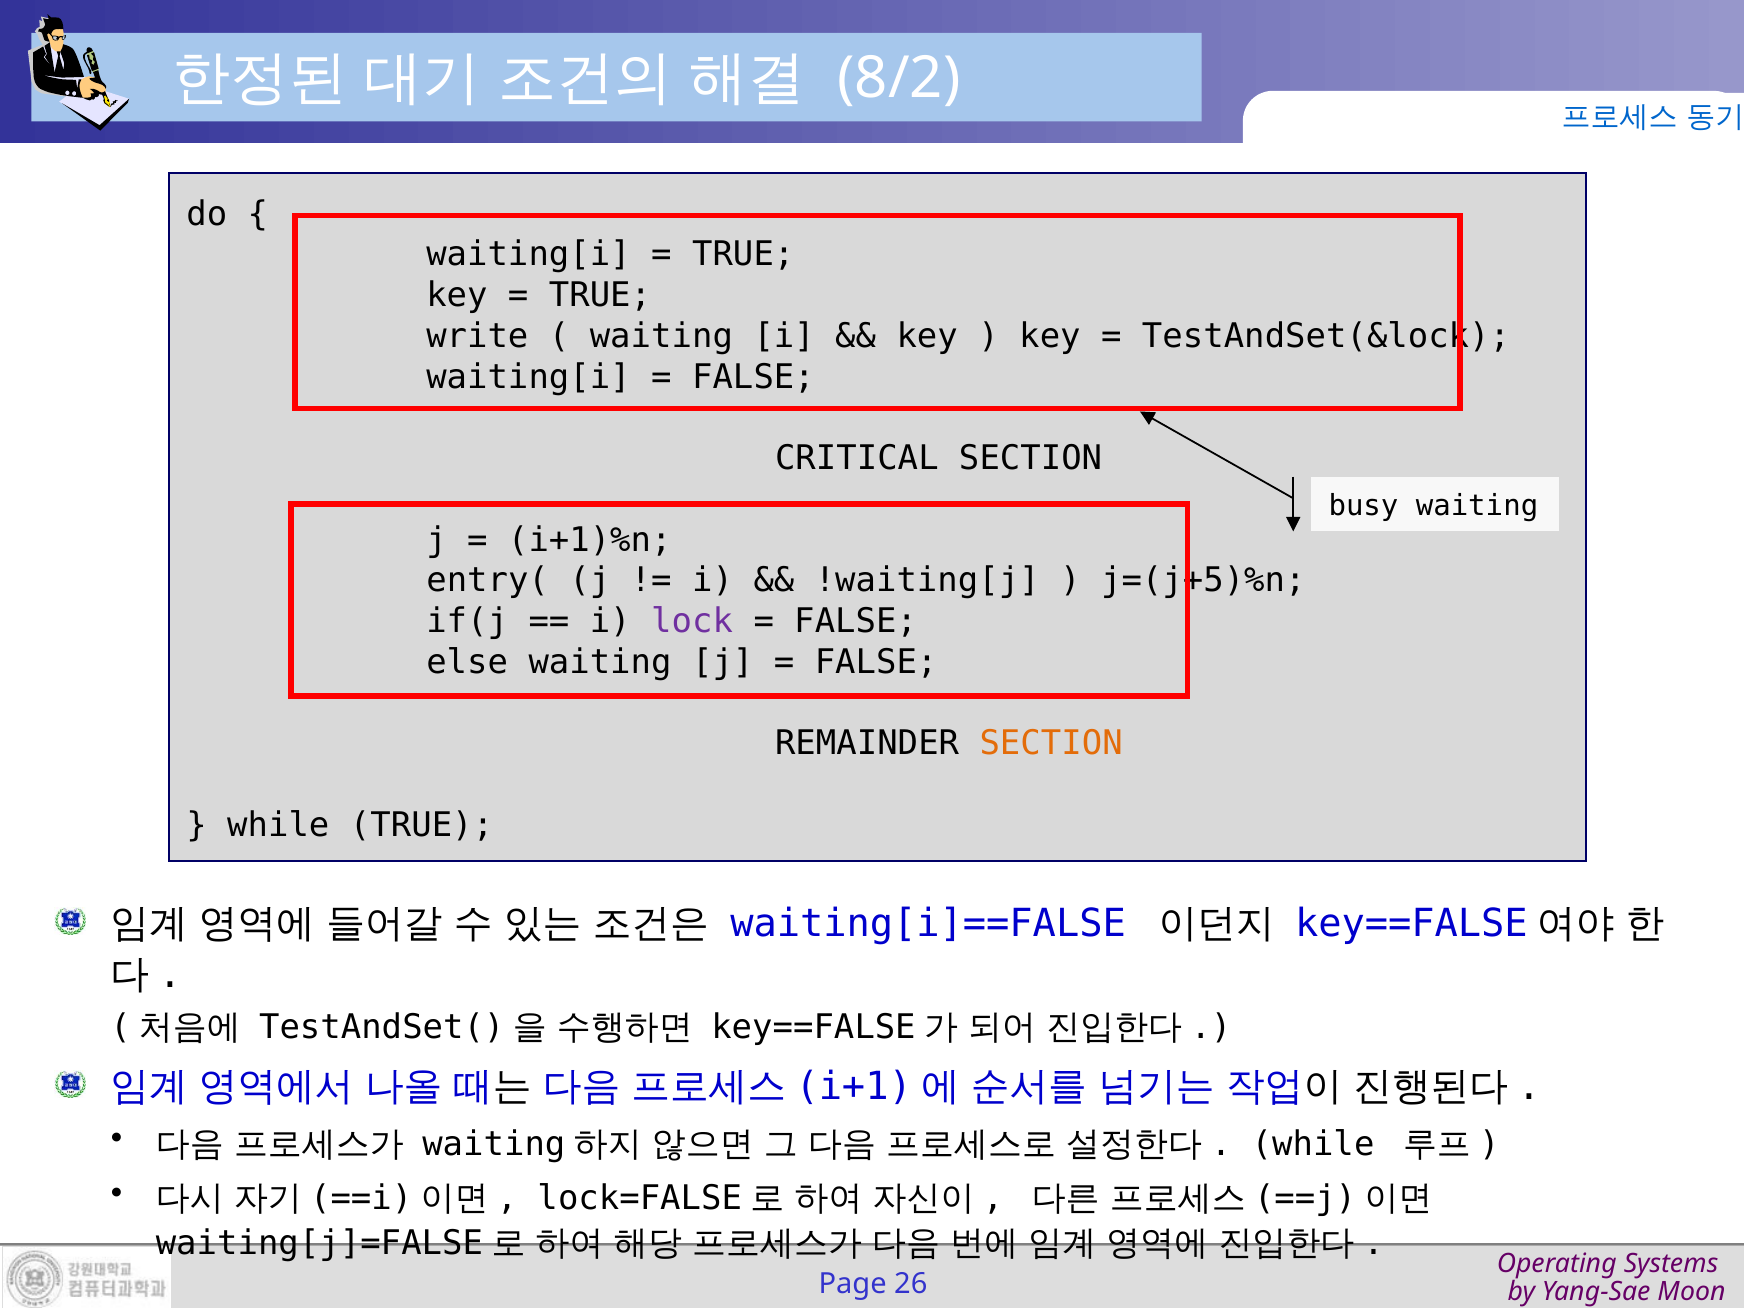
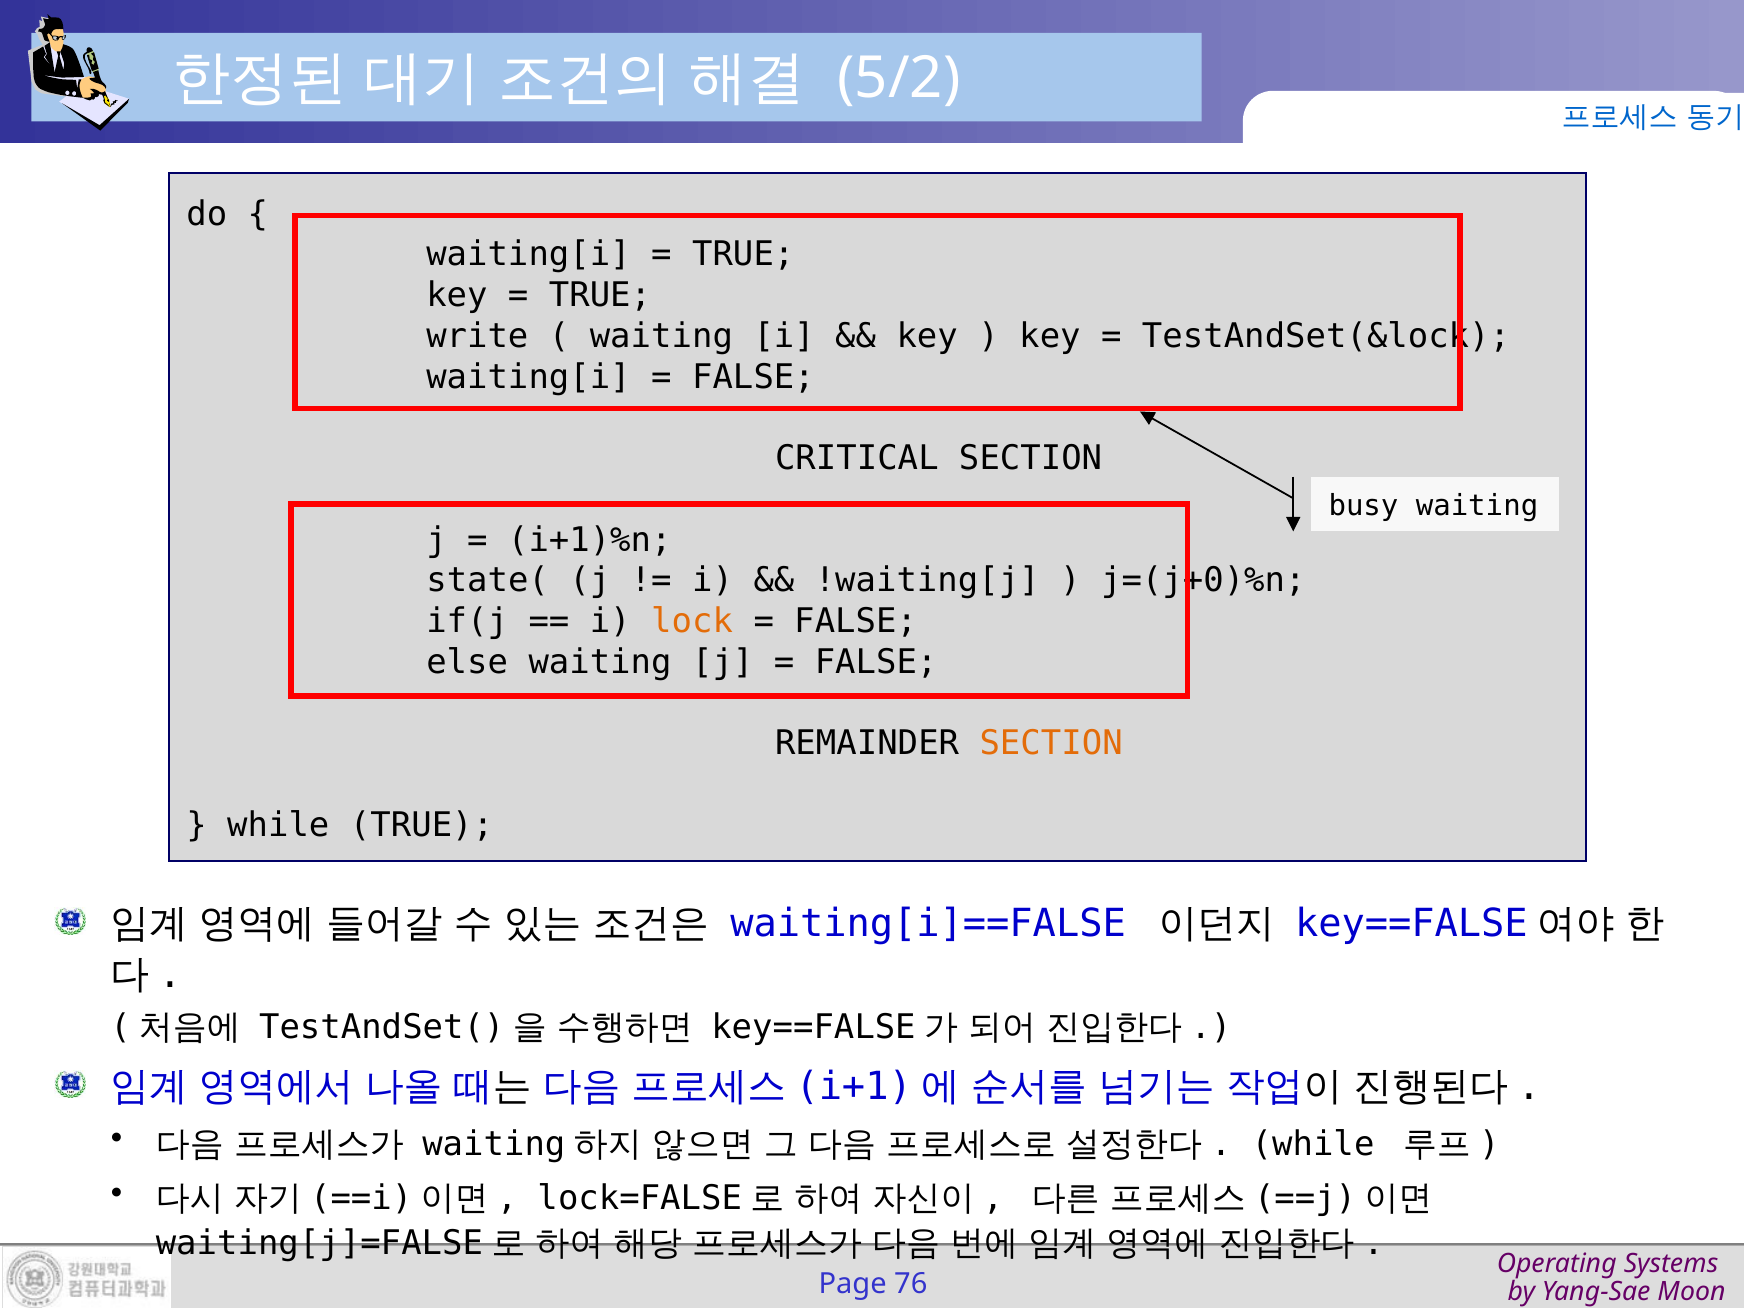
8/2: 8/2 -> 5/2 (899, 79)
entry(: entry( -> state( (488, 581)
j=(j+5)%n: j=(j+5)%n -> j=(j+0)%n (1203, 581)
lock colour: purple -> orange (692, 621)
26: 26 -> 76 (911, 1284)
